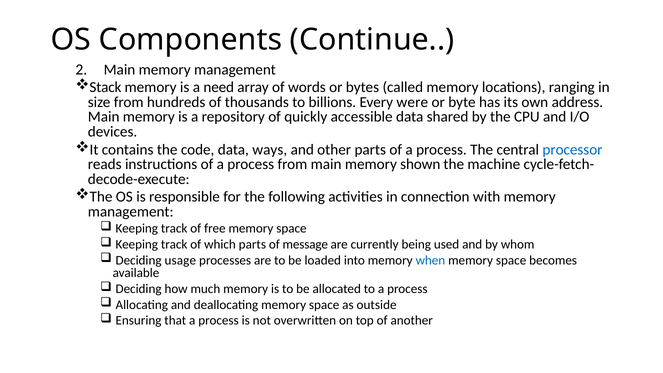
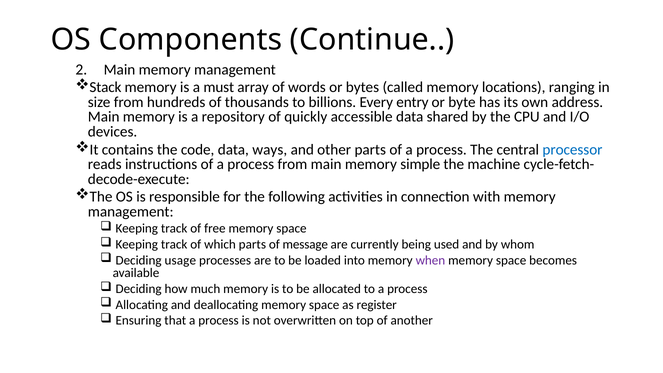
need: need -> must (219, 87)
were: were -> entry (412, 102)
shown: shown -> simple (420, 164)
when colour: blue -> purple (430, 260)
outside: outside -> register (377, 305)
